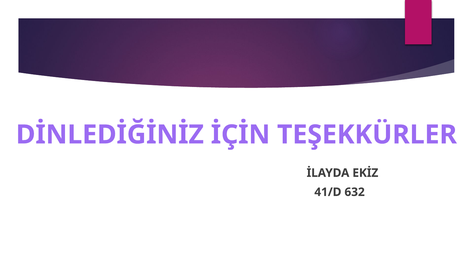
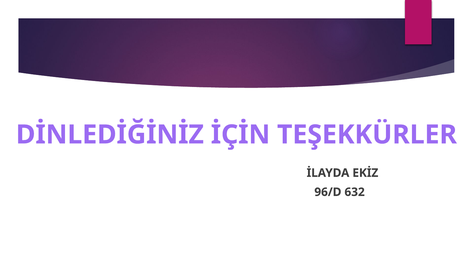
41/D: 41/D -> 96/D (328, 192)
